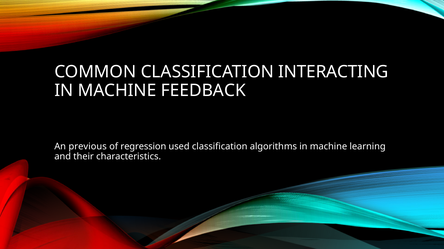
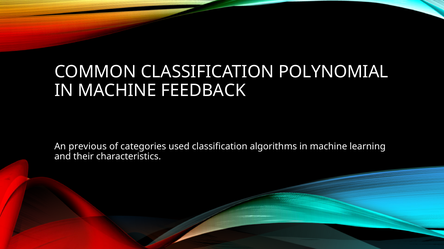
INTERACTING: INTERACTING -> POLYNOMIAL (333, 72)
regression: regression -> categories (143, 147)
